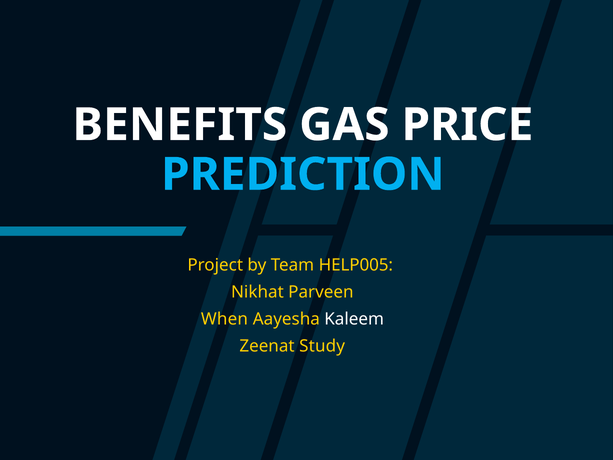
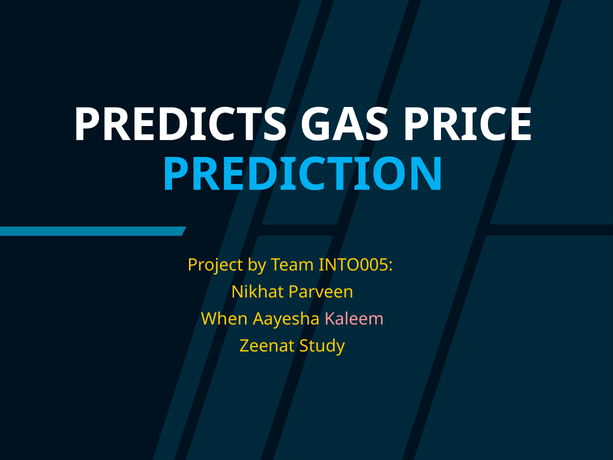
BENEFITS: BENEFITS -> PREDICTS (180, 125)
HELP005: HELP005 -> INTO005 (356, 265)
Kaleem colour: white -> pink (354, 319)
